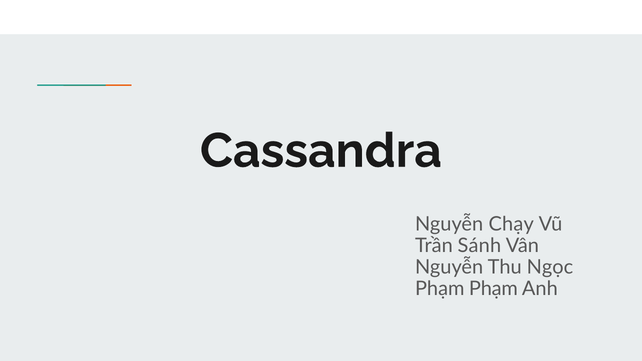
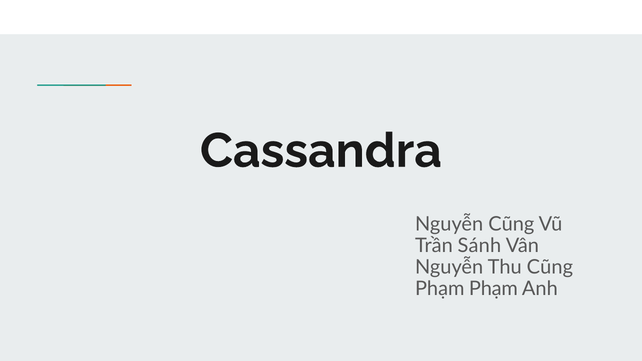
Nguyễn Chạy: Chạy -> Cũng (511, 224)
Thu Ngọc: Ngọc -> Cũng (550, 267)
